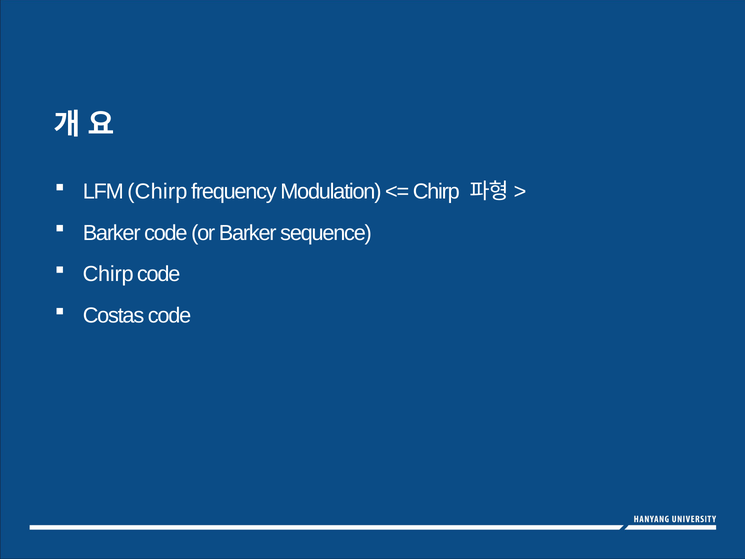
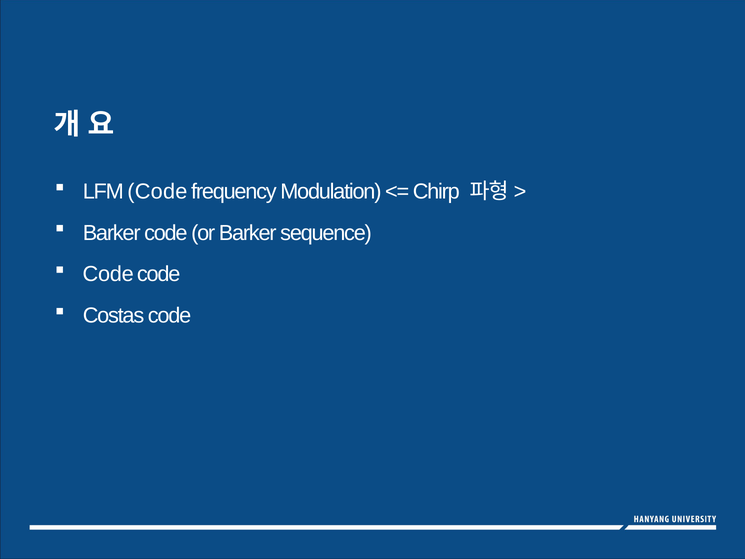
LFM Chirp: Chirp -> Code (157, 191)
Chirp: Chirp -> Code (108, 274)
